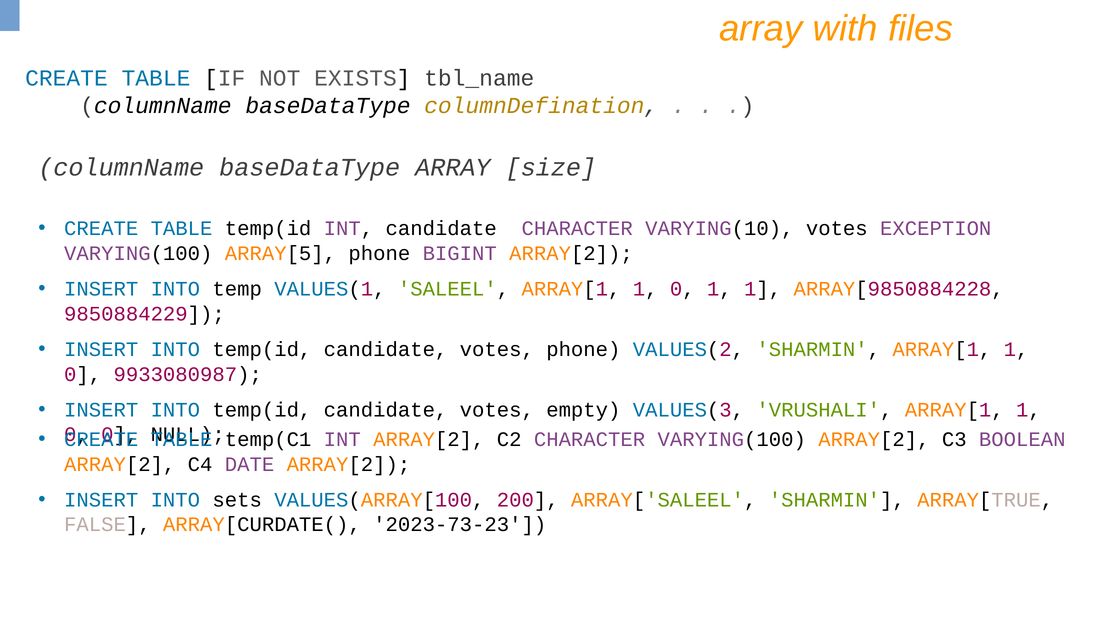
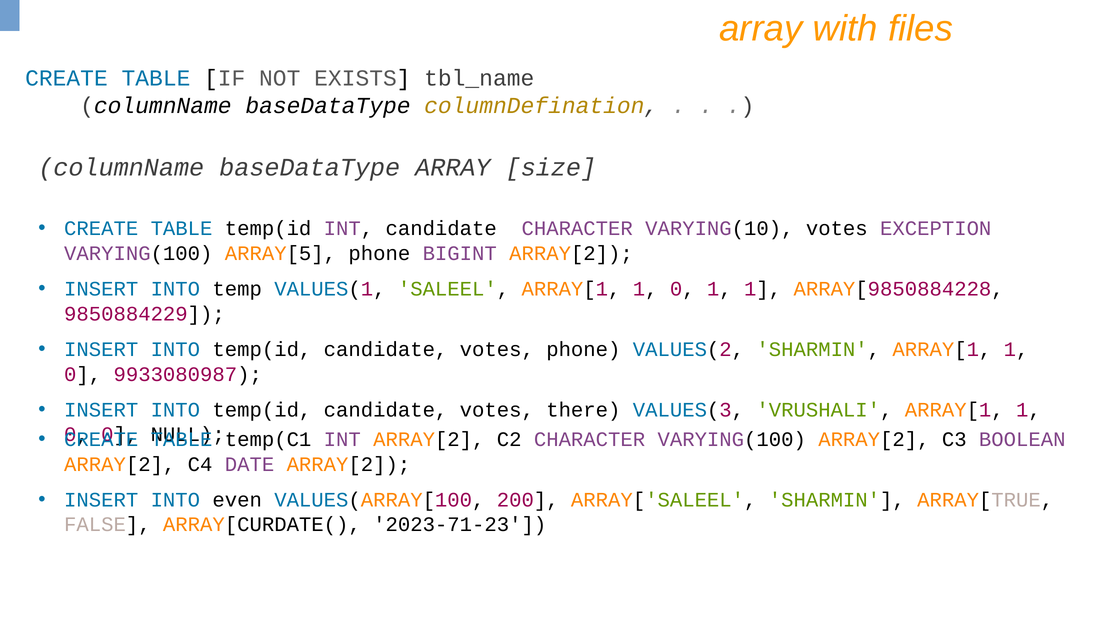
empty: empty -> there (583, 410)
sets: sets -> even (237, 500)
2023-73-23: 2023-73-23 -> 2023-71-23 (460, 525)
